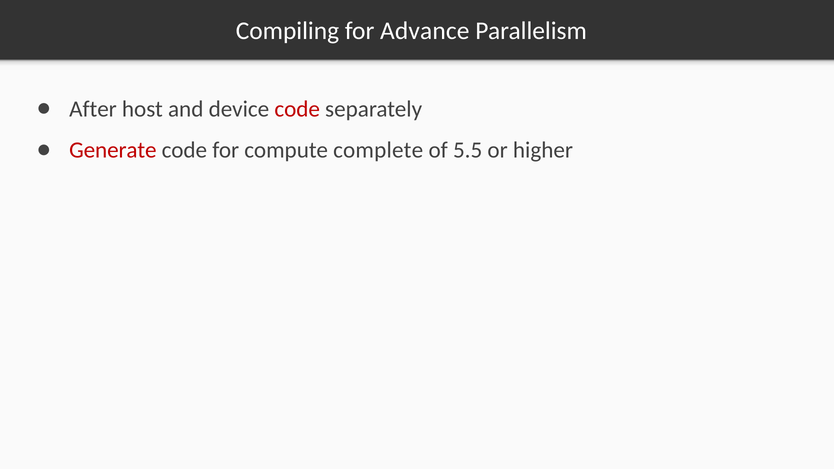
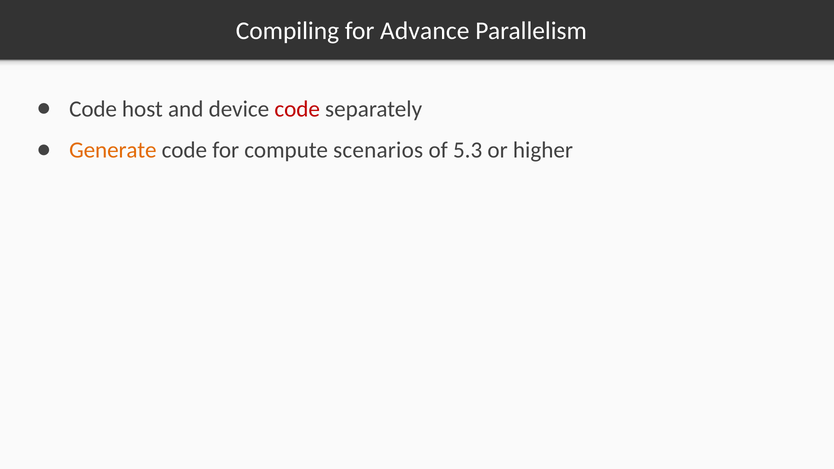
After: After -> Code (93, 109)
Generate colour: red -> orange (113, 150)
complete: complete -> scenarios (378, 150)
5.5: 5.5 -> 5.3 (468, 150)
